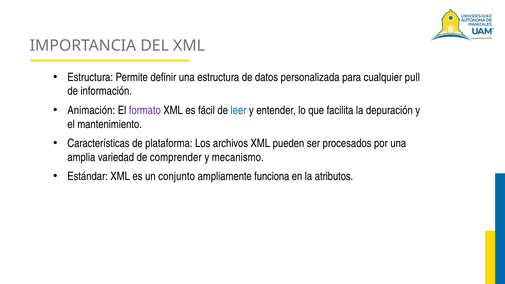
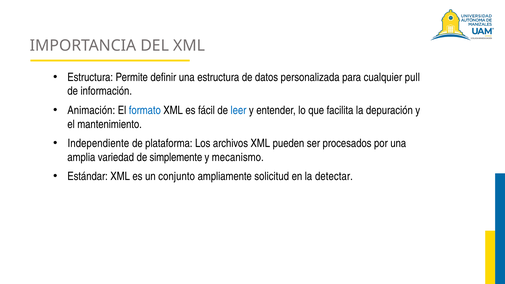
formato colour: purple -> blue (145, 110)
Características: Características -> Independiente (98, 143)
comprender: comprender -> simplemente (176, 157)
funciona: funciona -> solicitud (272, 176)
atributos: atributos -> detectar (334, 176)
